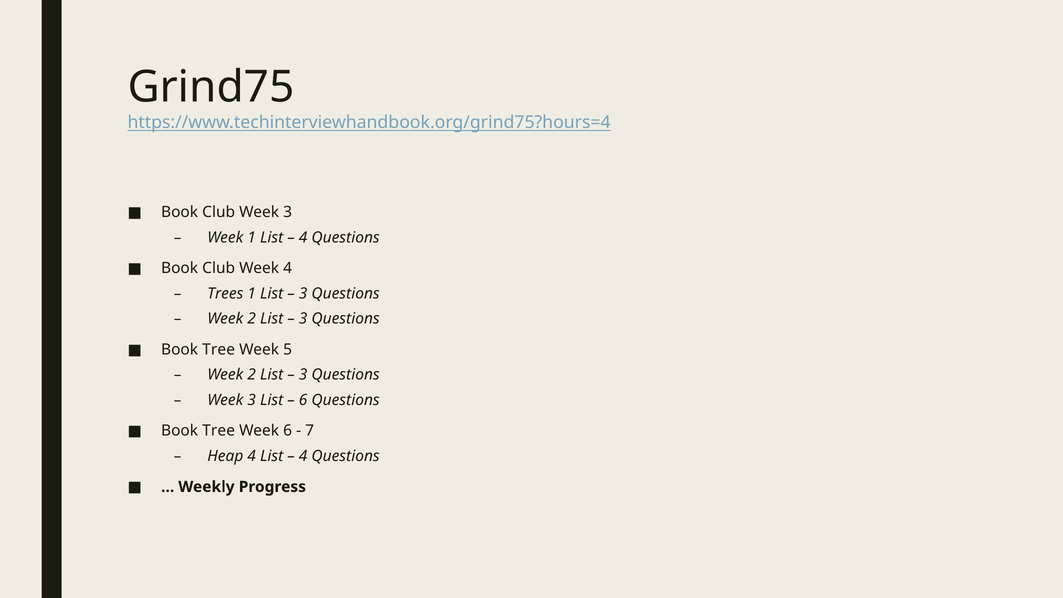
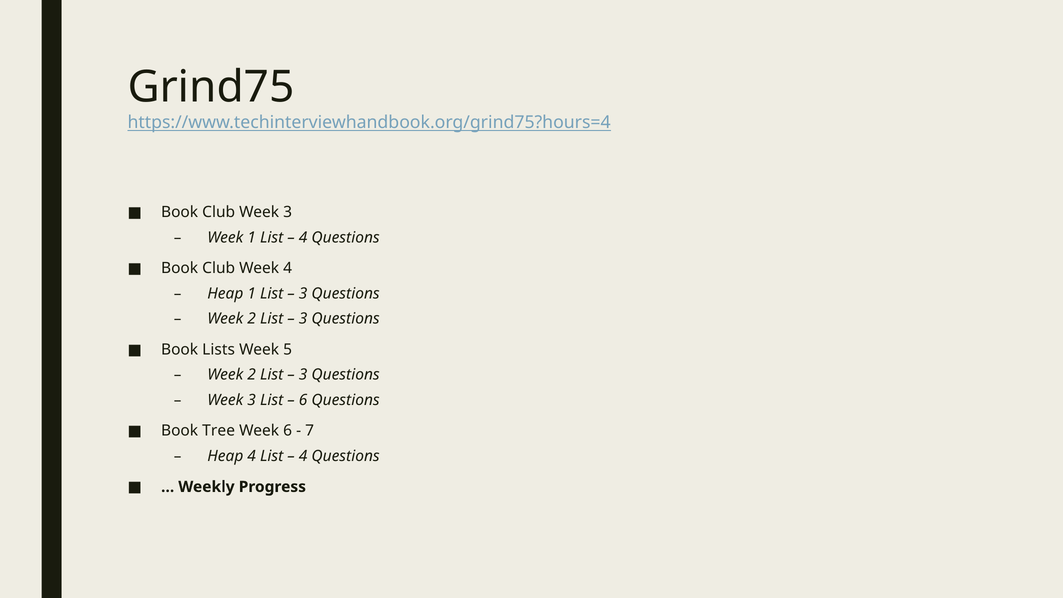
Trees: Trees -> Heap (225, 293)
Tree: Tree -> Lists (219, 349)
